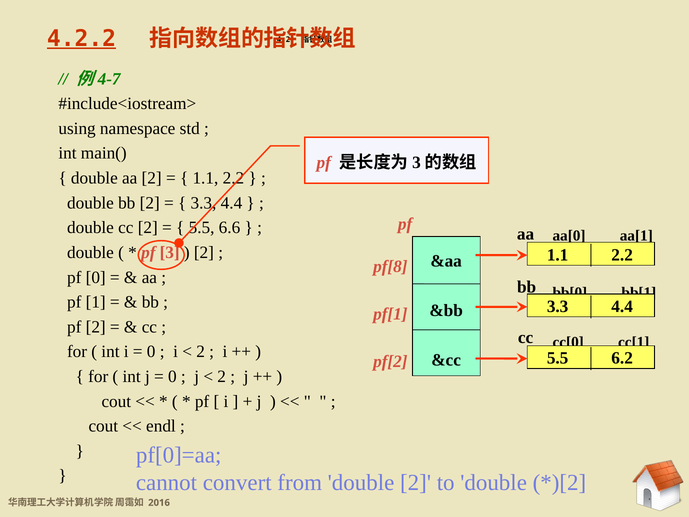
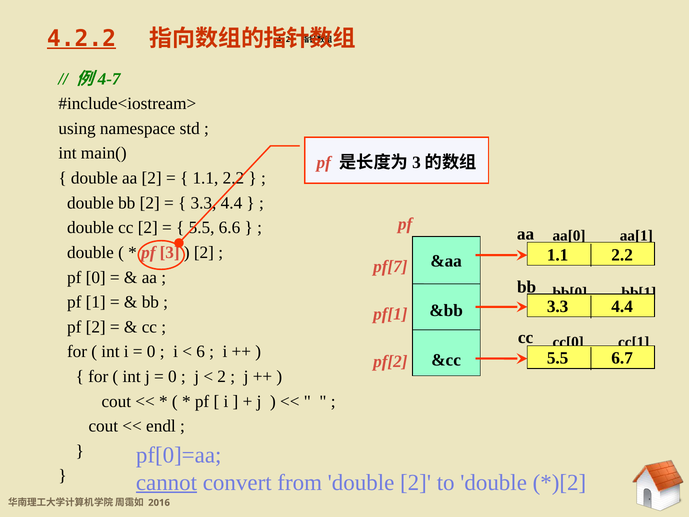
pf[8: pf[8 -> pf[7 (390, 266)
2: 2 -> 6 (201, 352)
6.2: 6.2 -> 6.7 (622, 358)
cannot underline: none -> present (167, 482)
